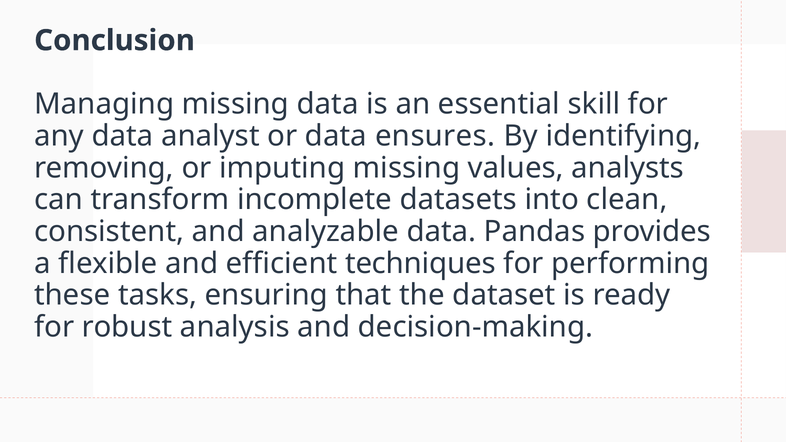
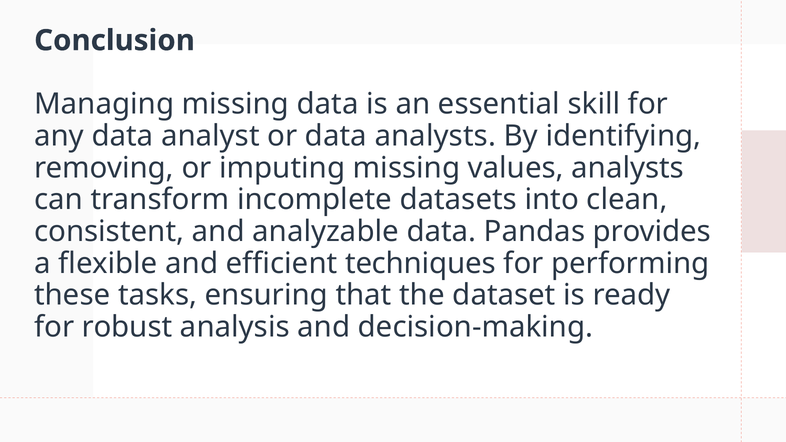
data ensures: ensures -> analysts (435, 136)
